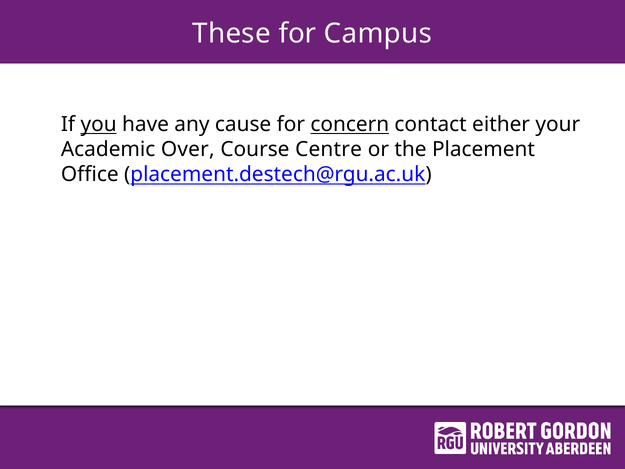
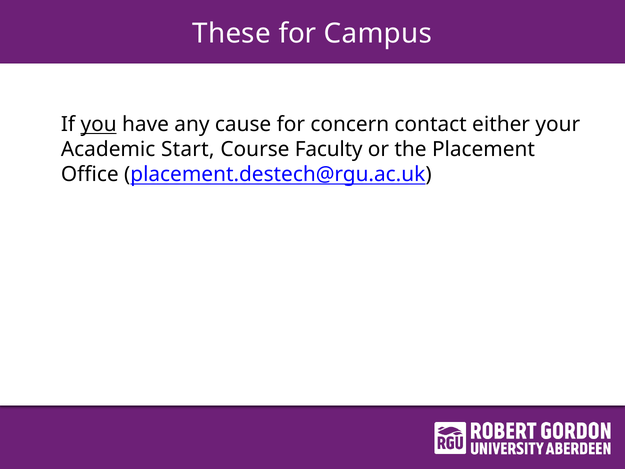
concern underline: present -> none (350, 124)
Over: Over -> Start (188, 149)
Centre: Centre -> Faculty (329, 149)
